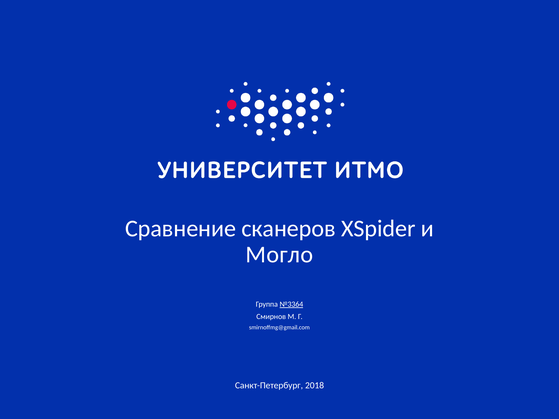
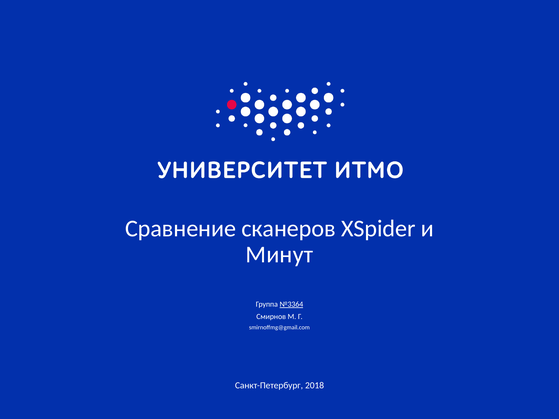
Могло: Могло -> Минут (279, 255)
